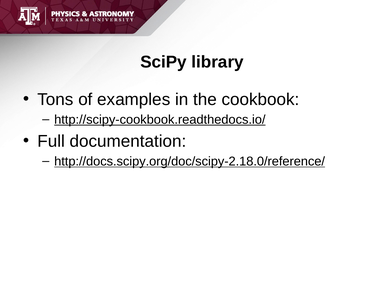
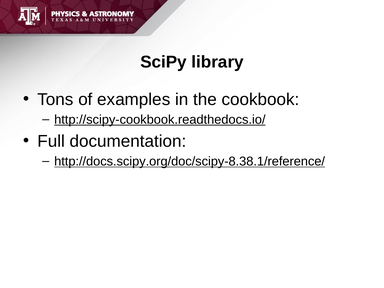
http://docs.scipy.org/doc/scipy-2.18.0/reference/: http://docs.scipy.org/doc/scipy-2.18.0/reference/ -> http://docs.scipy.org/doc/scipy-8.38.1/reference/ (190, 161)
